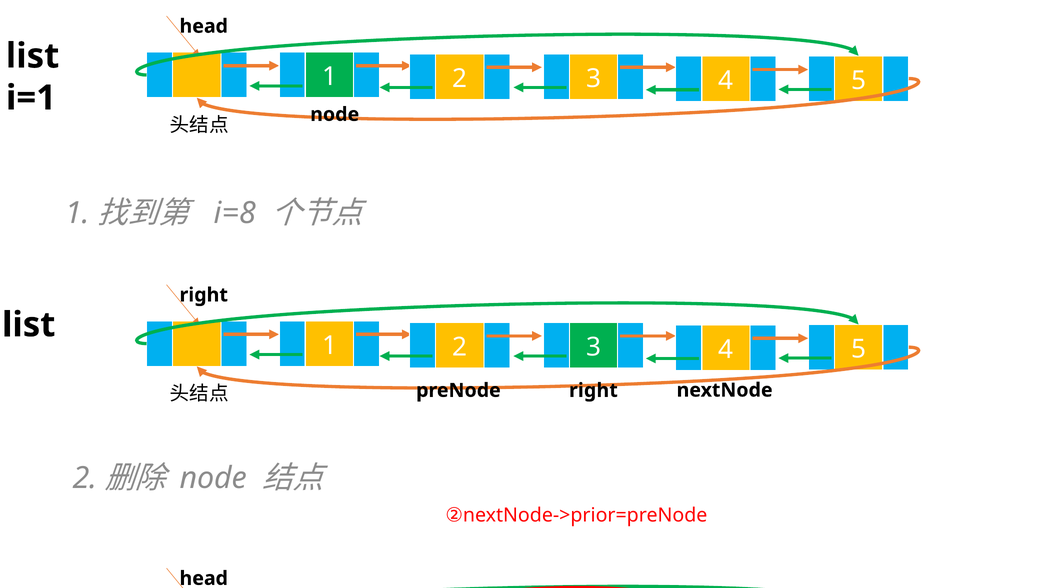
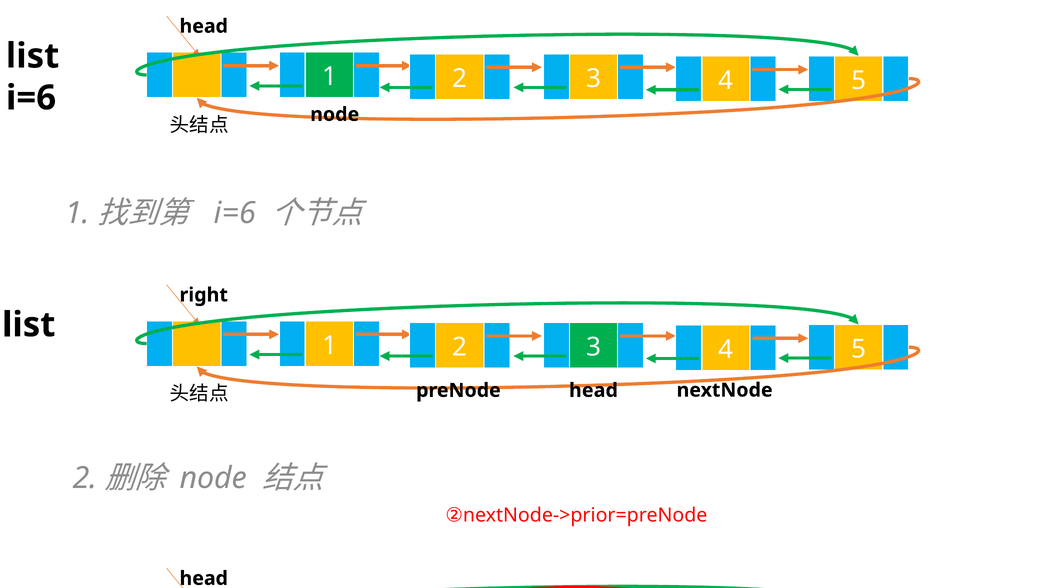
i=1: i=1 -> i=6 (31, 98)
i=8: i=8 -> i=6 (235, 213)
right: right -> head (593, 390)
